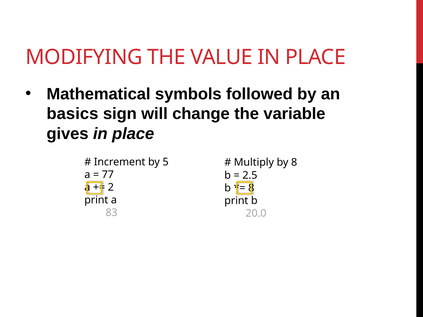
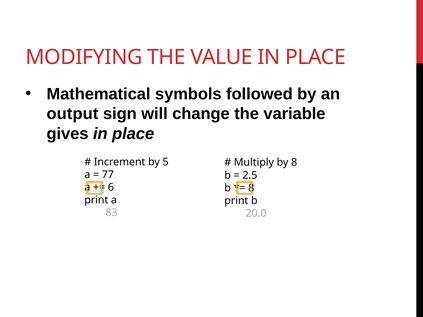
basics: basics -> output (72, 114)
2: 2 -> 6 (111, 188)
